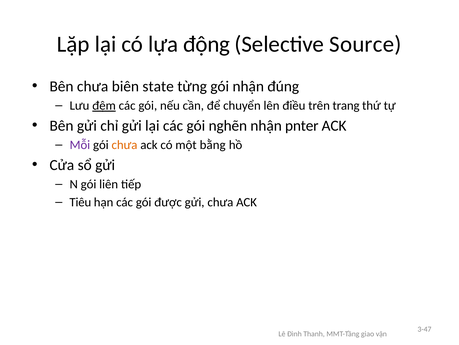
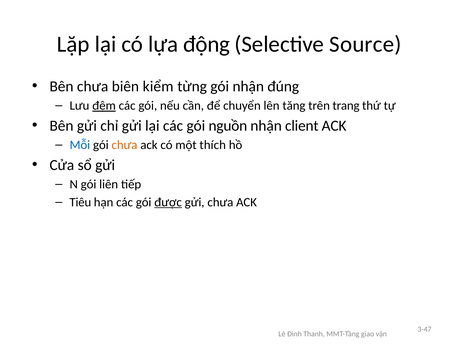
state: state -> kiểm (158, 86)
điều: điều -> tăng (294, 105)
nghẽn: nghẽn -> nguồn (228, 125)
pnter: pnter -> client (302, 125)
Mỗi colour: purple -> blue (80, 145)
bằng: bằng -> thích (213, 145)
được underline: none -> present (168, 202)
